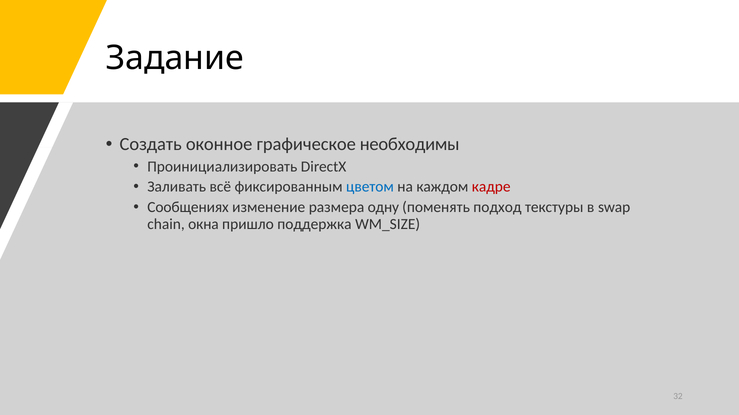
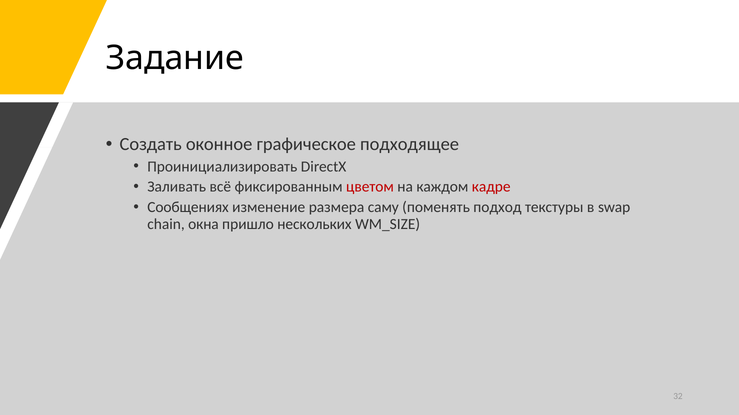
необходимы: необходимы -> подходящее (410, 145)
цветом colour: blue -> red (370, 187)
одну: одну -> саму (383, 208)
поддержка: поддержка -> нескольких (314, 224)
